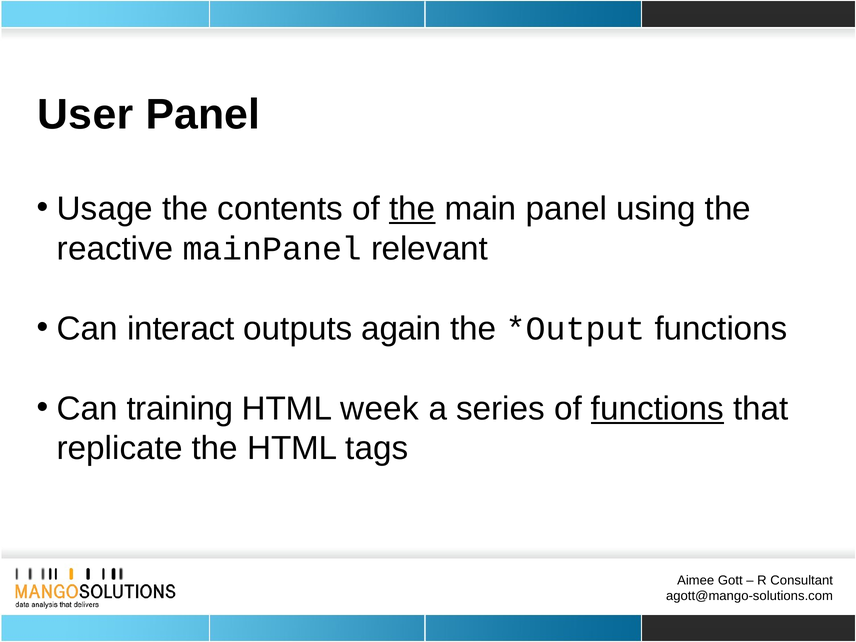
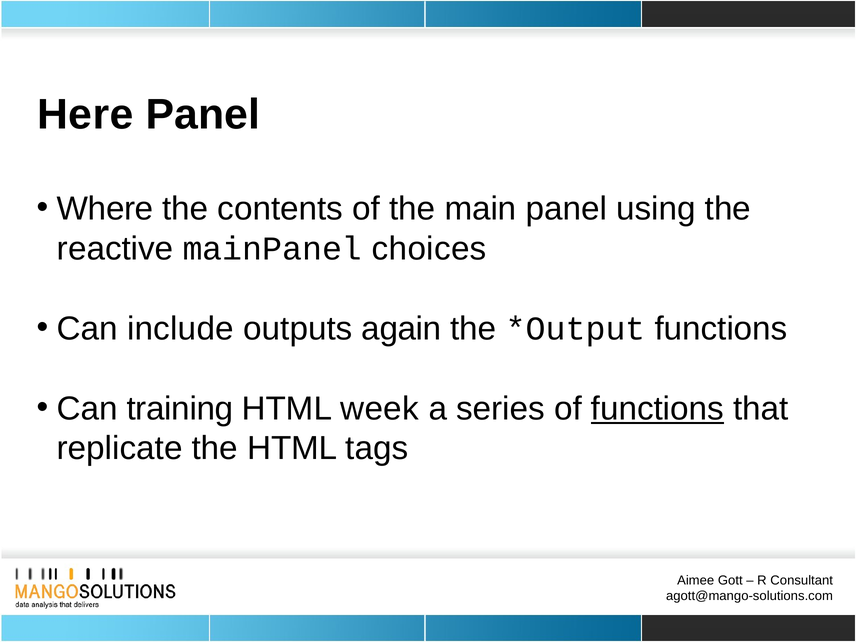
User: User -> Here (85, 115)
Usage: Usage -> Where (105, 209)
the underline: present -> none (412, 209)
relevant: relevant -> choices (429, 249)
interact: interact -> include (181, 329)
